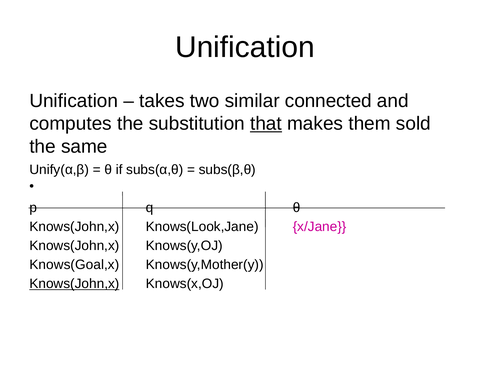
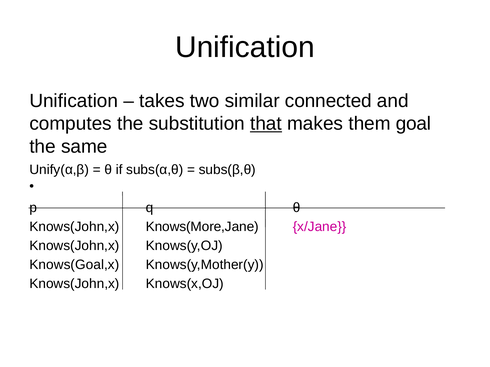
sold: sold -> goal (413, 124)
Knows(Look,Jane: Knows(Look,Jane -> Knows(More,Jane (202, 227)
Knows(John,x underline: present -> none (74, 284)
